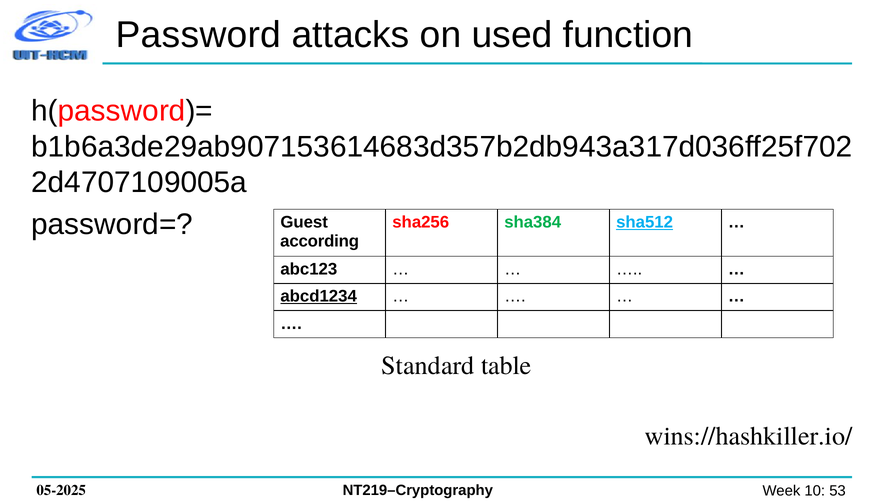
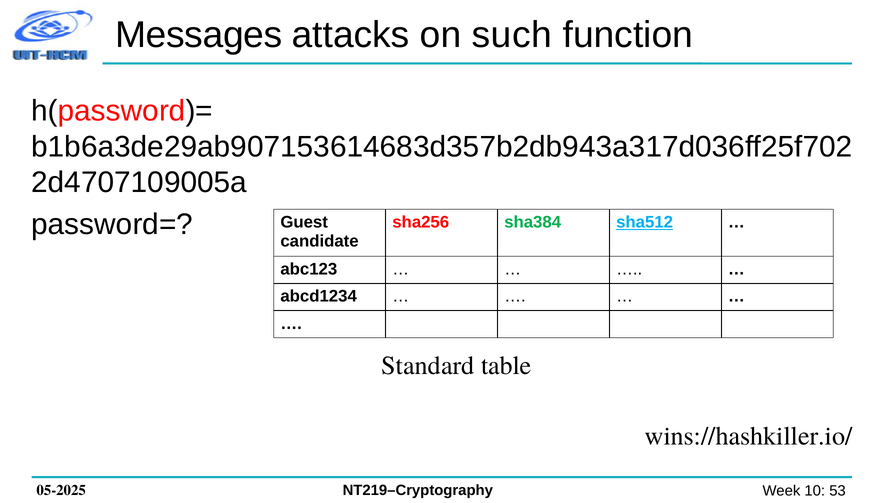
Password: Password -> Messages (199, 35)
used: used -> such (512, 35)
according: according -> candidate (320, 241)
abcd1234 underline: present -> none (319, 297)
